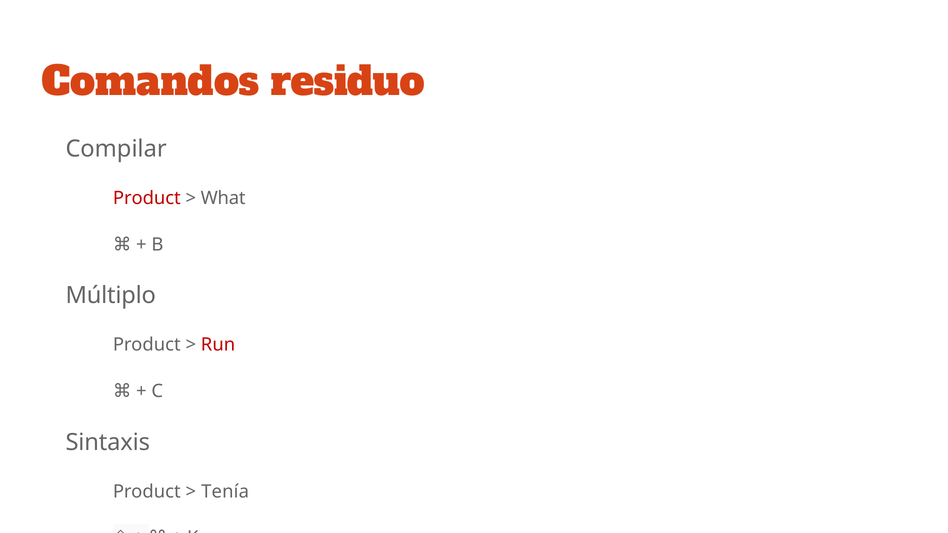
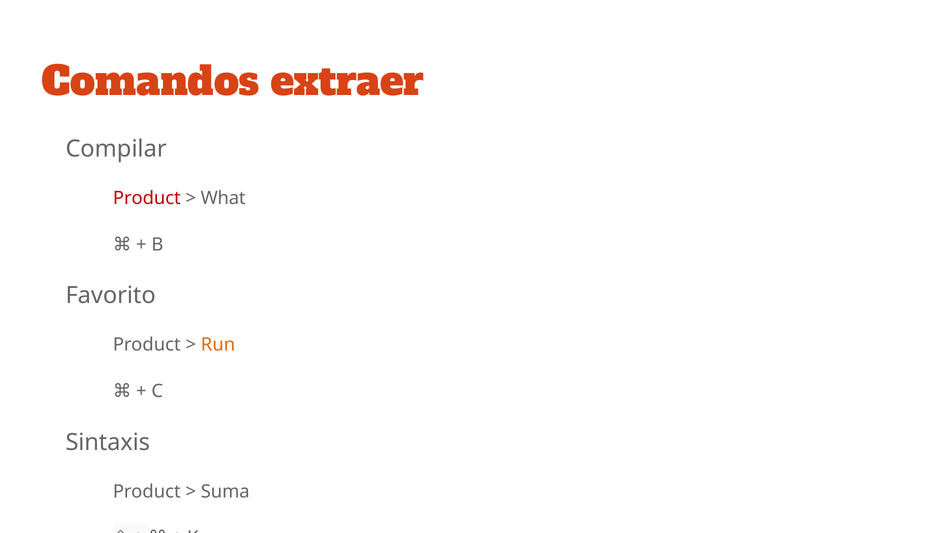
residuo: residuo -> extraer (348, 82)
Múltiplo: Múltiplo -> Favorito (111, 296)
Run colour: red -> orange (218, 345)
Tenía: Tenía -> Suma (225, 492)
